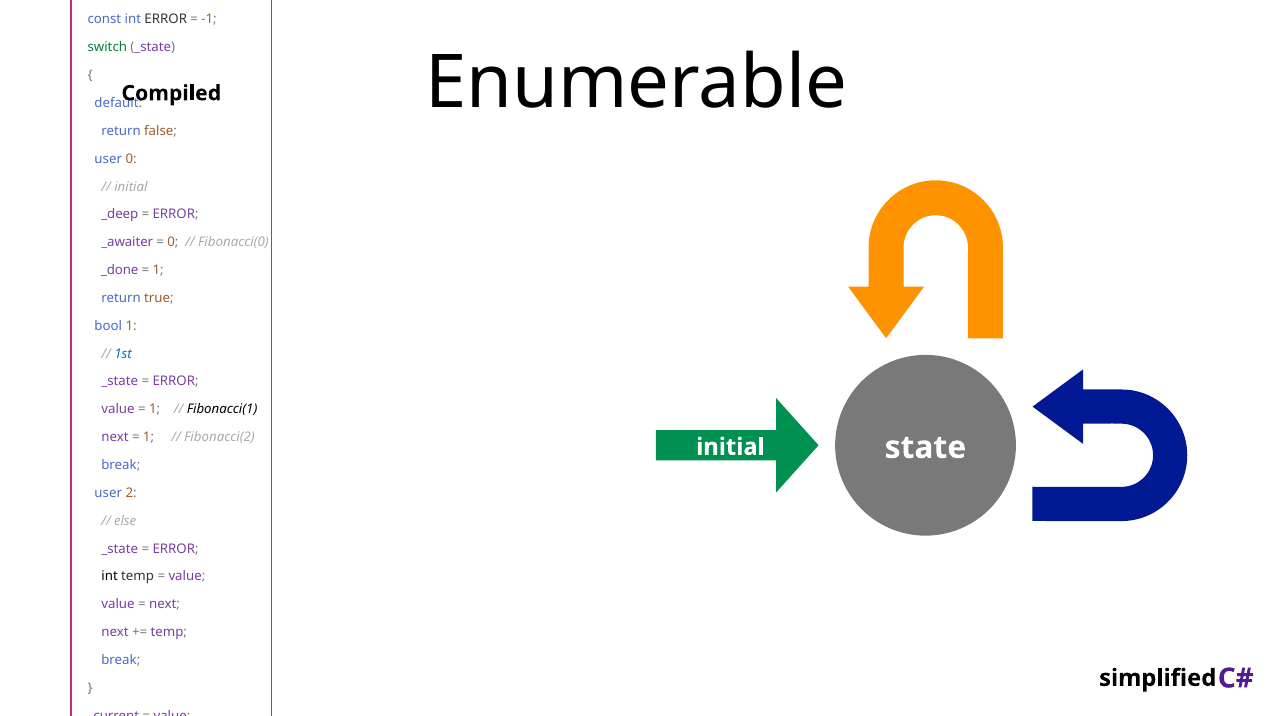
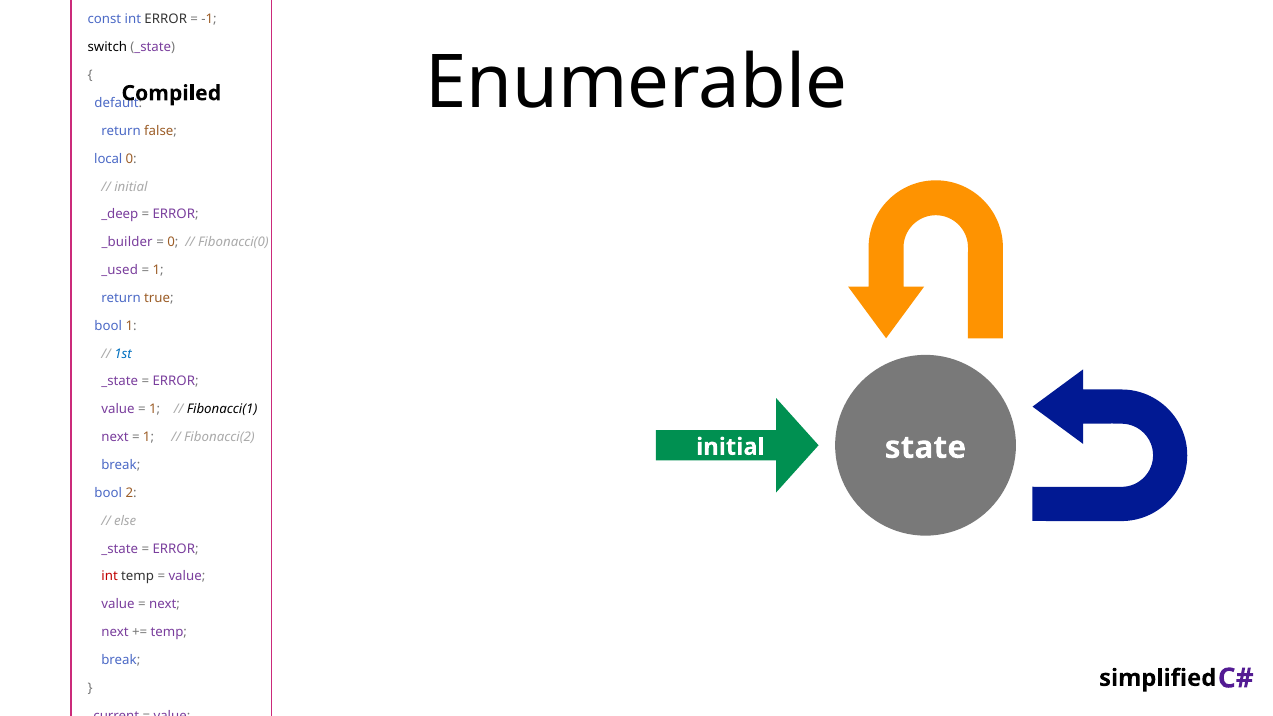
switch colour: green -> black (107, 47)
user: user -> local (108, 159)
_awaiter: _awaiter -> _builder (127, 242)
_done: _done -> _used (120, 270)
user: user -> bool (108, 493)
int colour: black -> red (110, 577)
